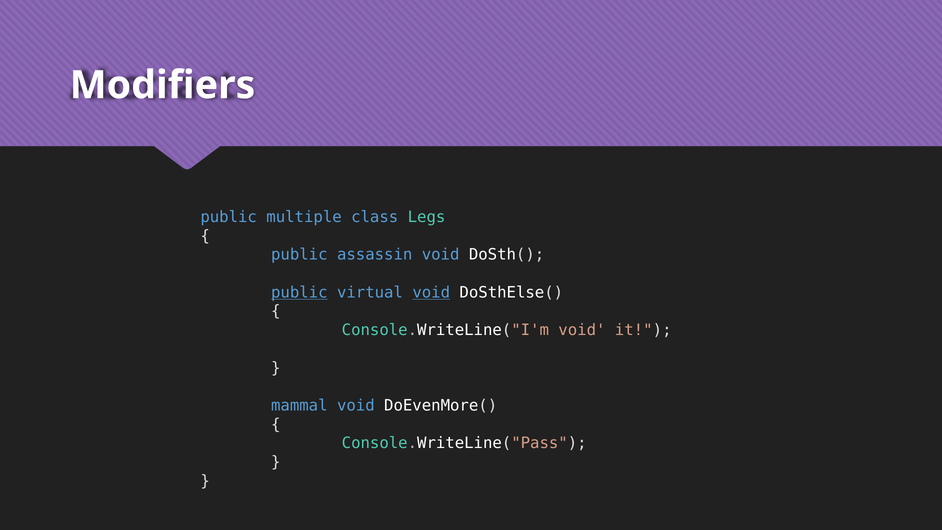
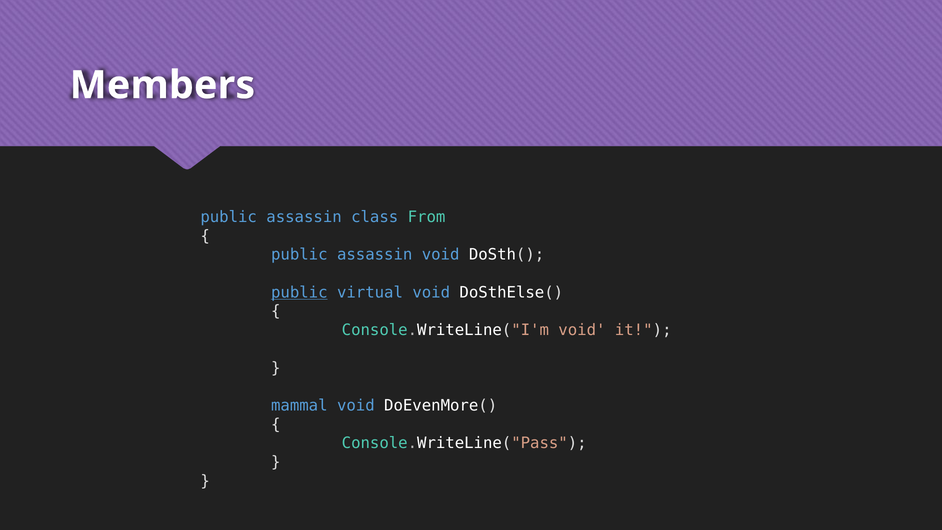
Modifiers: Modifiers -> Members (162, 85)
multiple: multiple -> assassin (304, 217)
Legs: Legs -> From (427, 217)
void underline: present -> none (431, 292)
